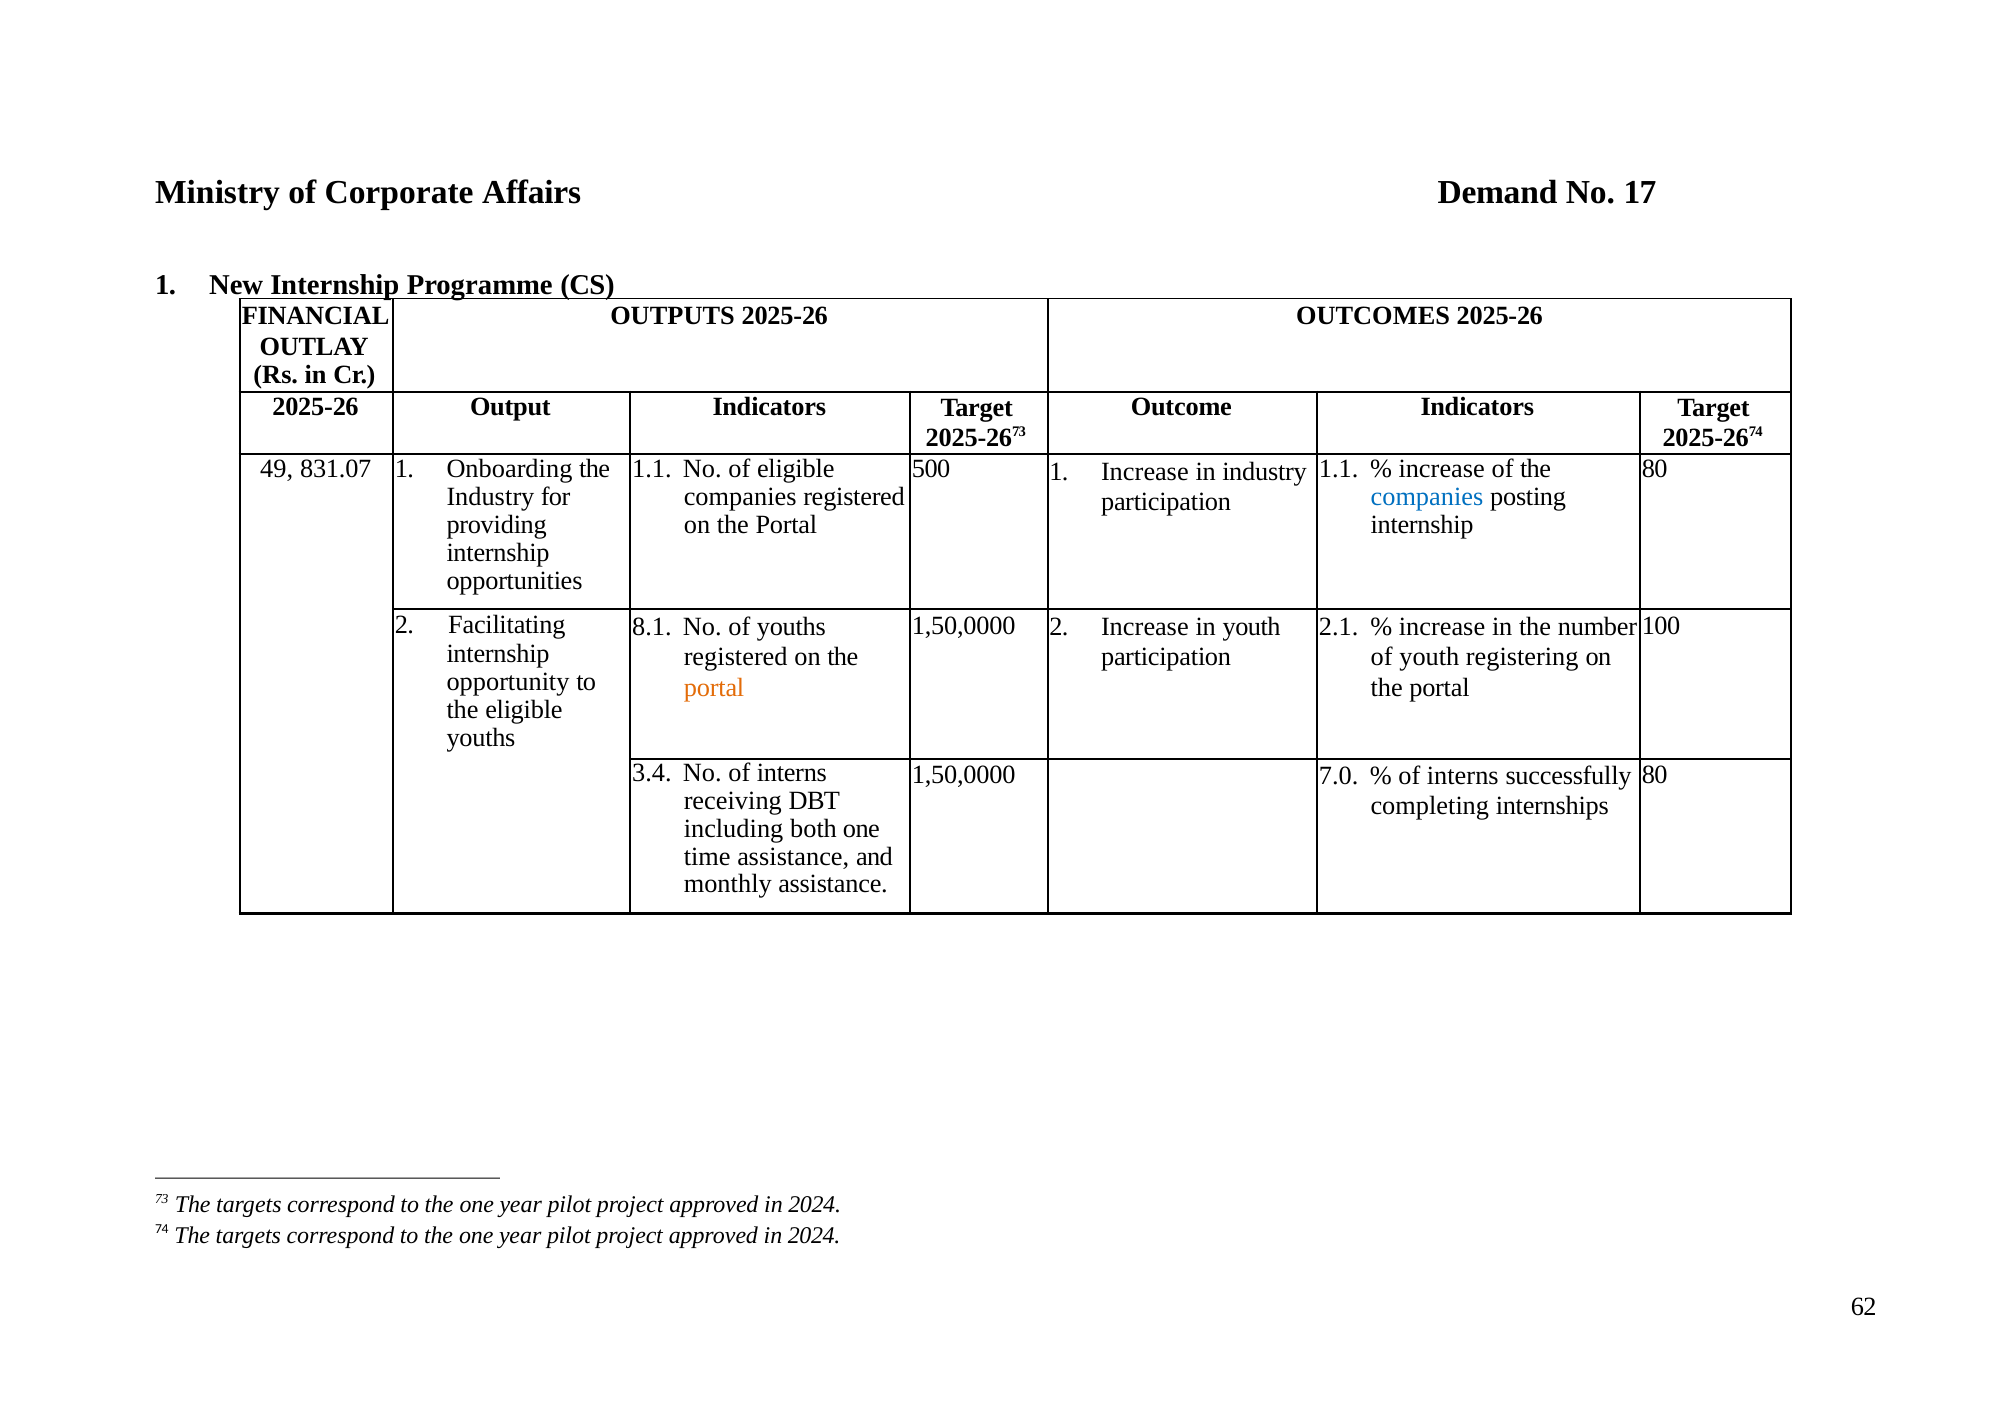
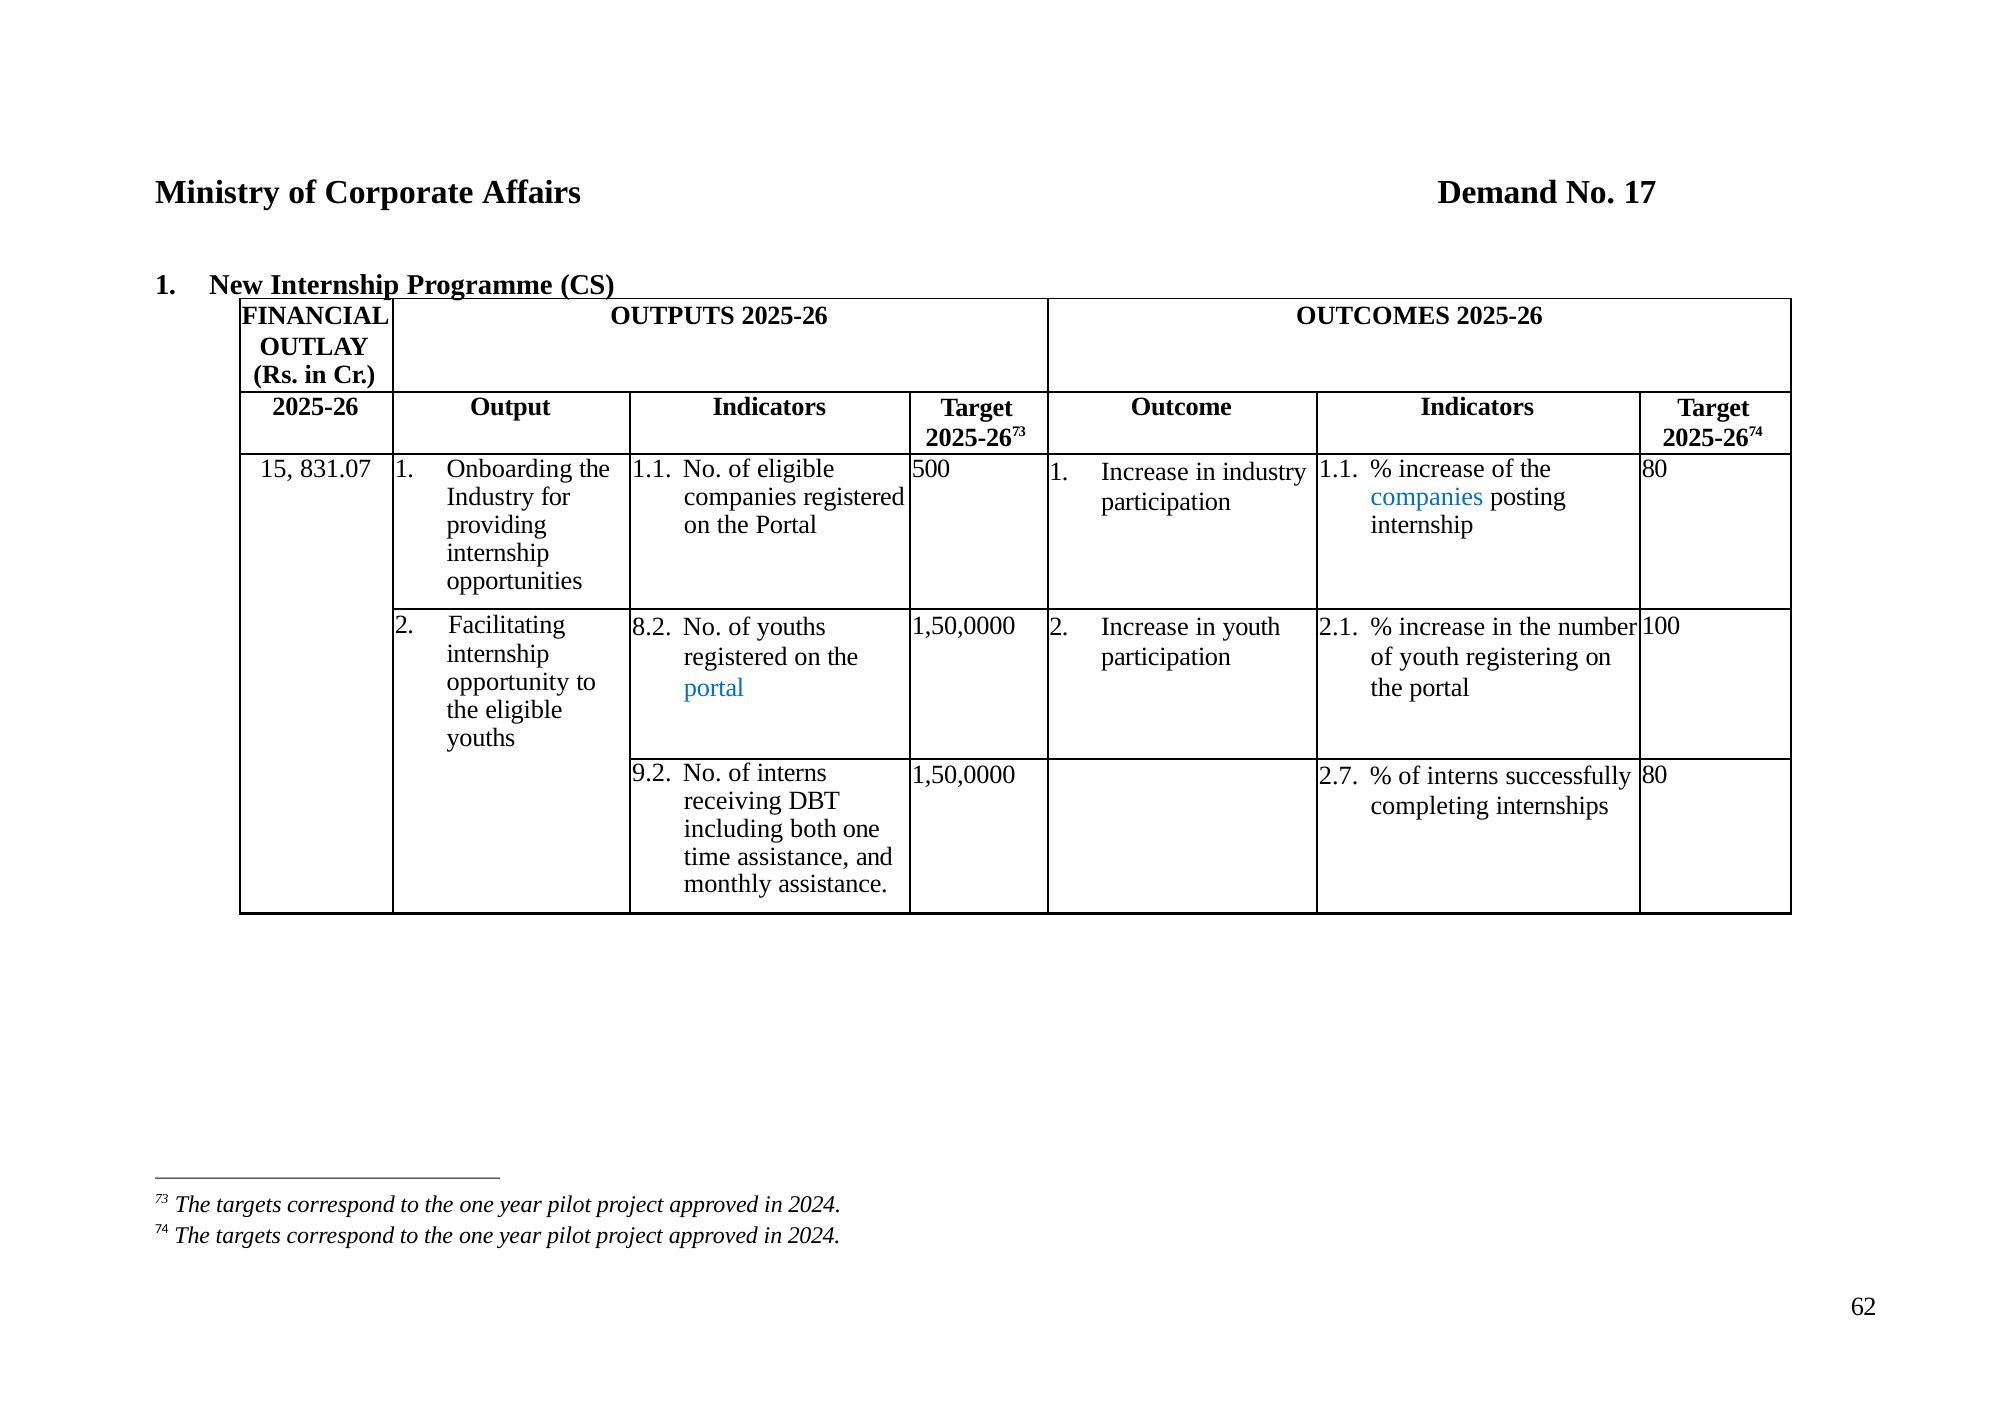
49: 49 -> 15 (277, 469)
8.1: 8.1 -> 8.2 (652, 627)
portal colour: orange -> blue (714, 688)
3.4: 3.4 -> 9.2 (652, 773)
7.0: 7.0 -> 2.7 (1339, 776)
